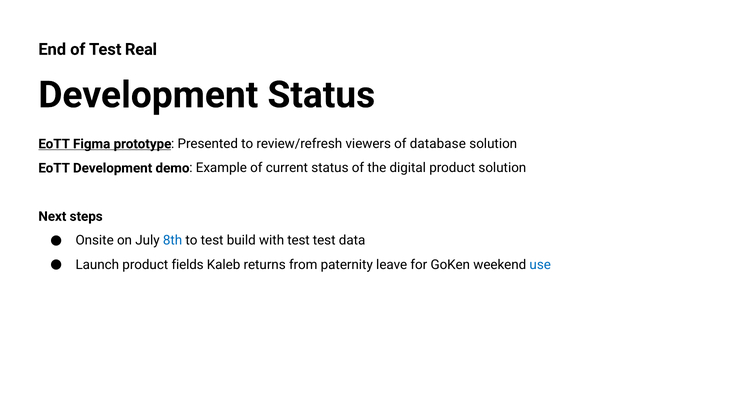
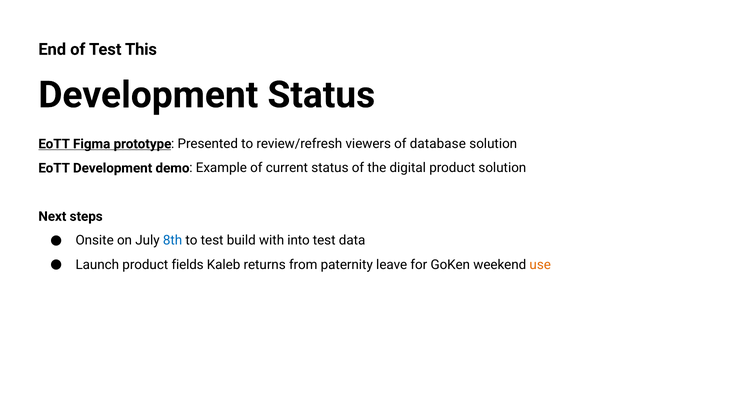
Real: Real -> This (141, 49)
with test: test -> into (299, 241)
use colour: blue -> orange (540, 265)
